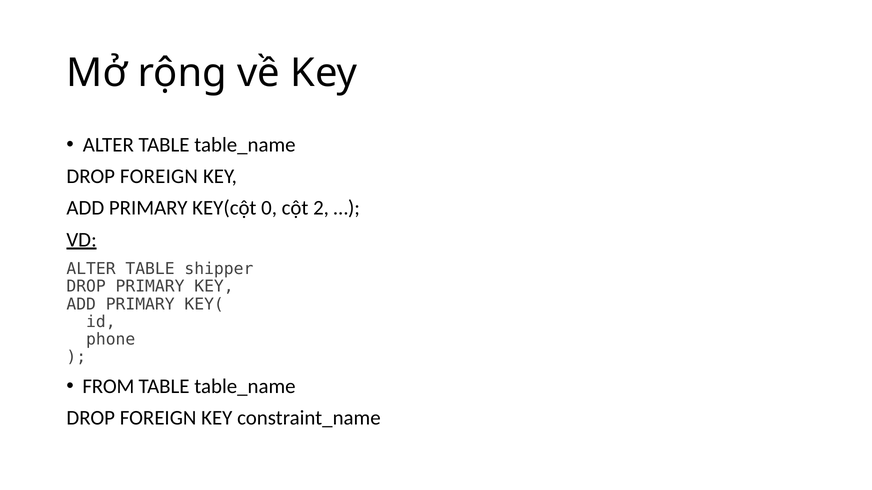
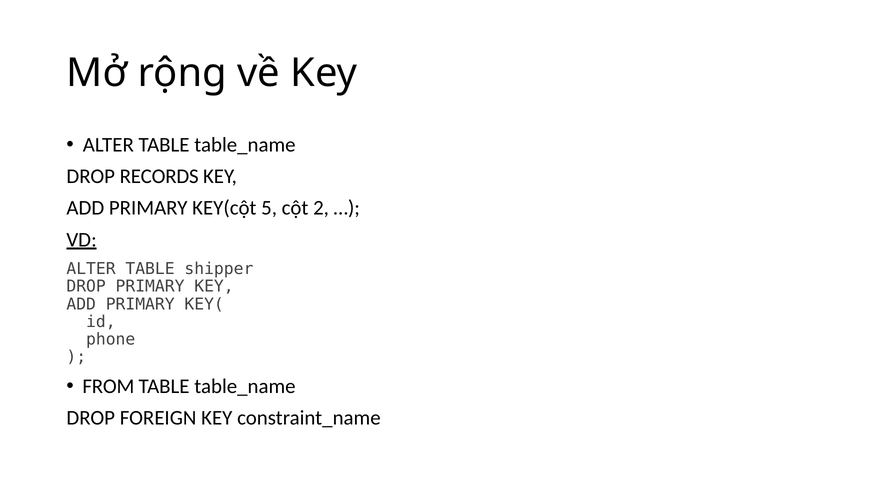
FOREIGN: FOREIGN -> RECORDS (159, 177)
0: 0 -> 5 (269, 208)
